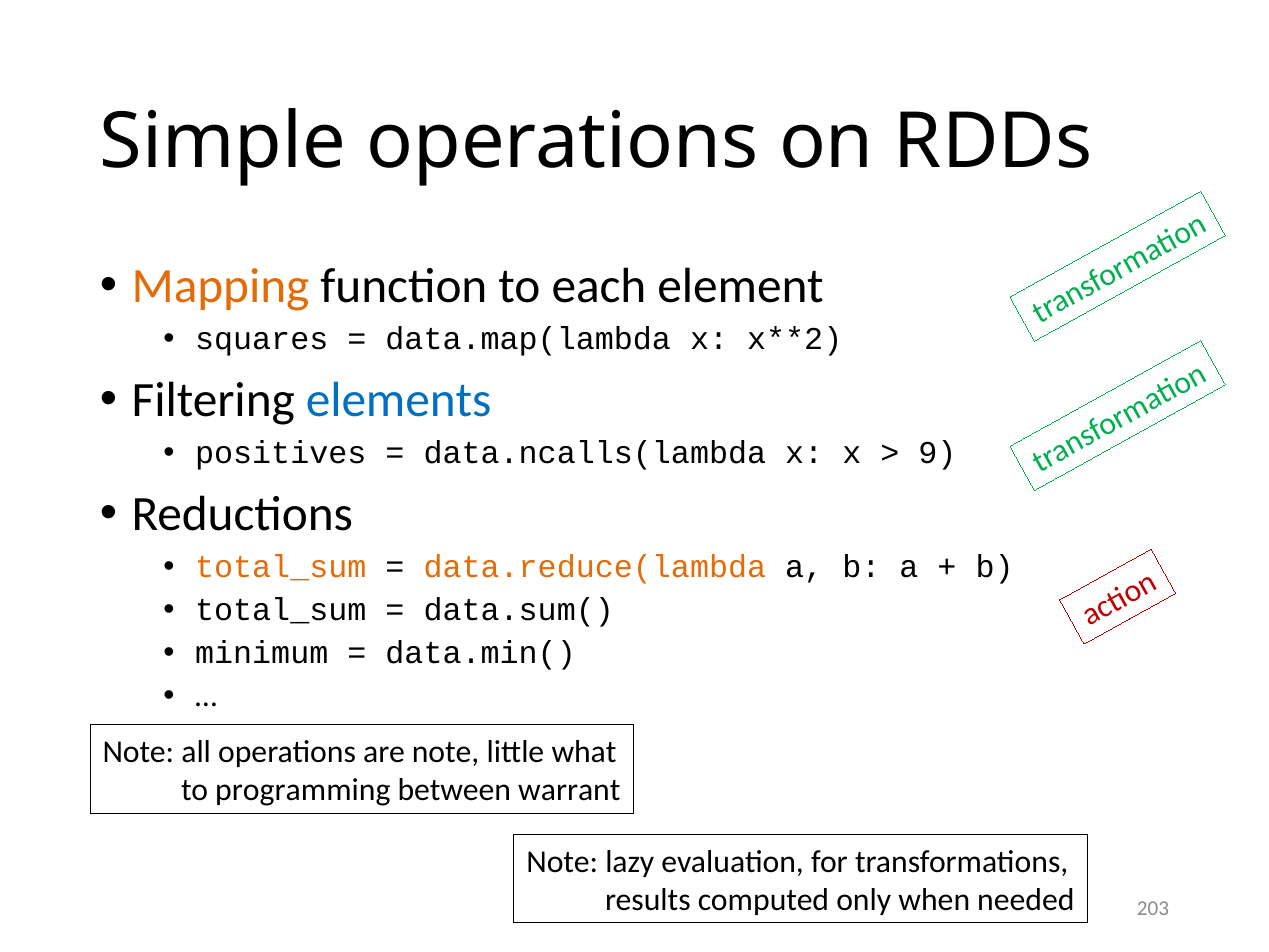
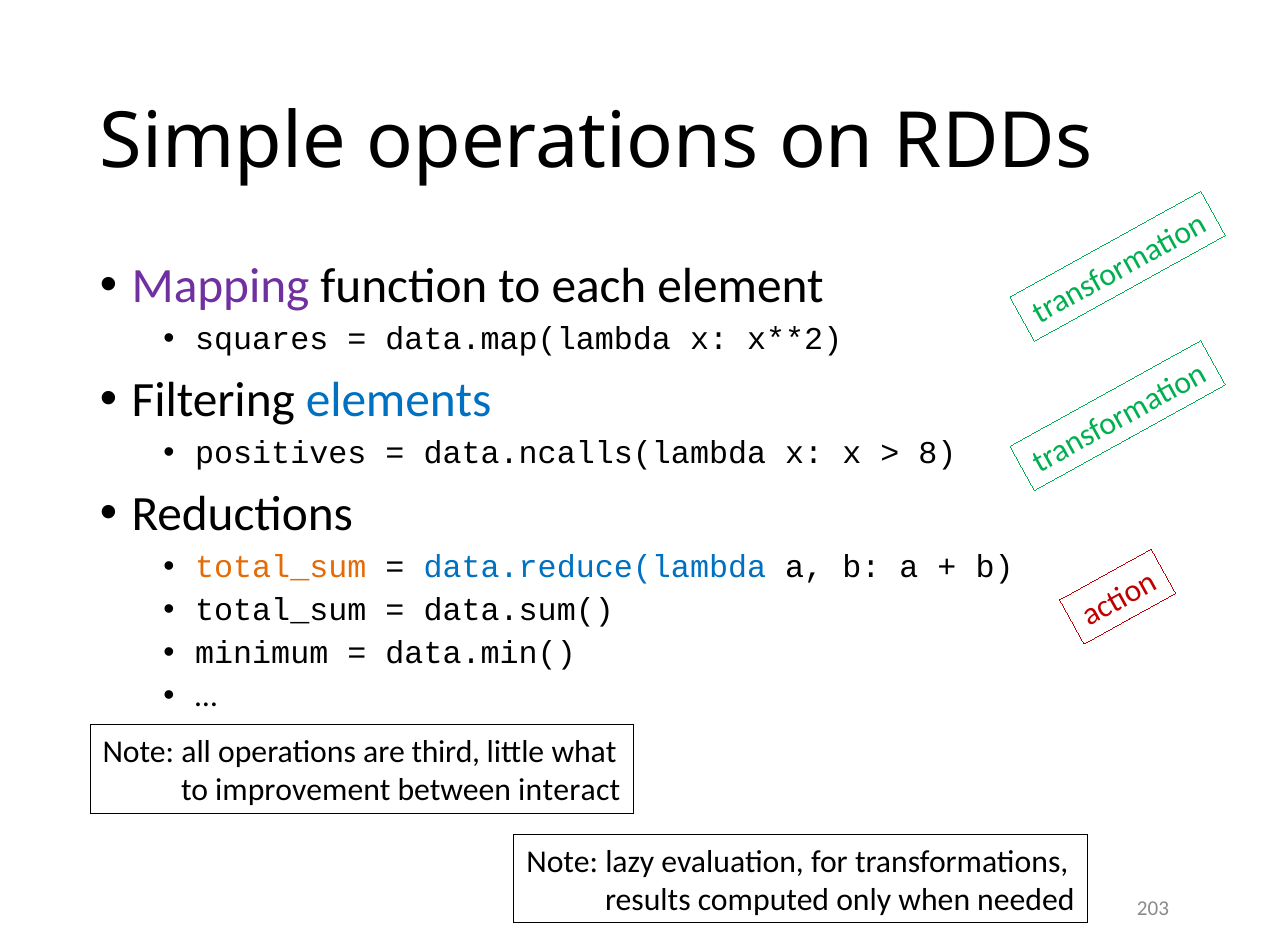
Mapping colour: orange -> purple (221, 286)
9: 9 -> 8 (937, 453)
data.reduce(lambda colour: orange -> blue (595, 567)
are note: note -> third (446, 752)
programming: programming -> improvement (303, 790)
warrant: warrant -> interact (569, 790)
